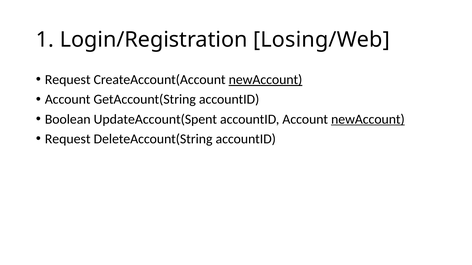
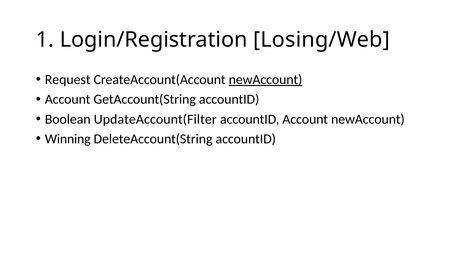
UpdateAccount(Spent: UpdateAccount(Spent -> UpdateAccount(Filter (155, 119)
newAccount underline: present -> none (368, 119)
Request: Request -> Winning (68, 139)
